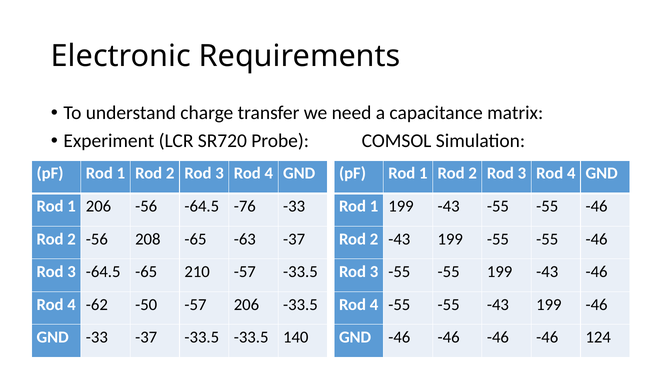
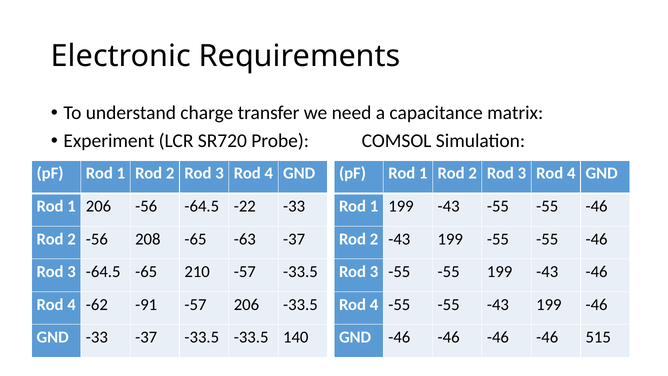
-76: -76 -> -22 (245, 206)
-50: -50 -> -91 (146, 304)
124: 124 -> 515 (598, 337)
